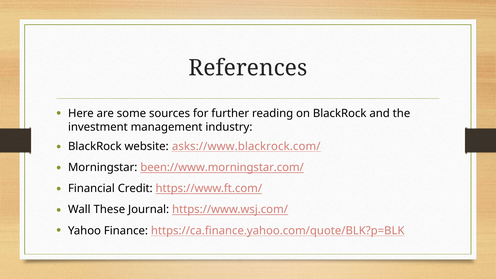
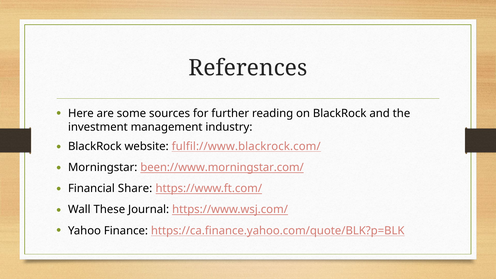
asks://www.blackrock.com/: asks://www.blackrock.com/ -> fulfil://www.blackrock.com/ (246, 146)
Credit: Credit -> Share (135, 189)
